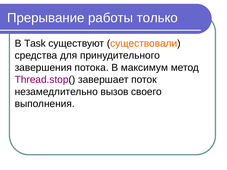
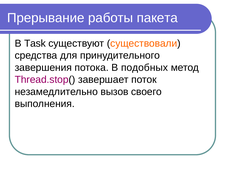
только: только -> пакета (157, 18)
максимум: максимум -> подобных (144, 68)
